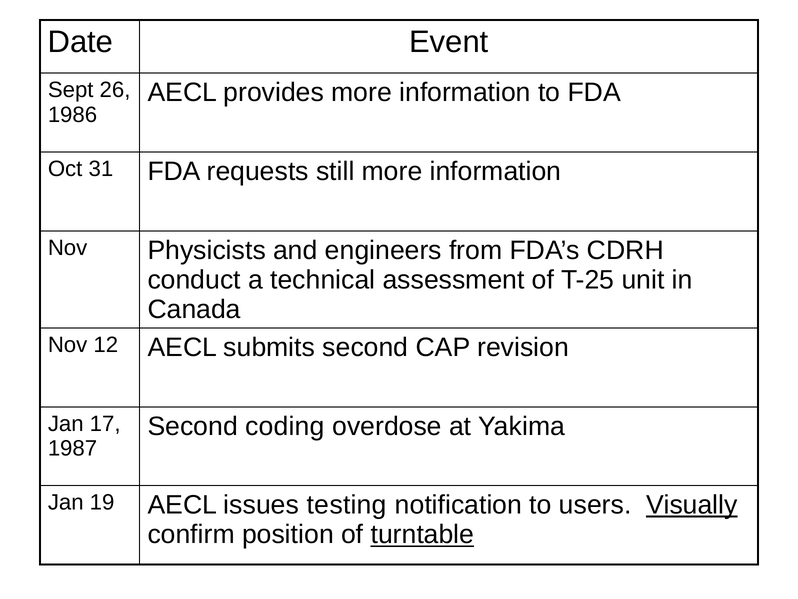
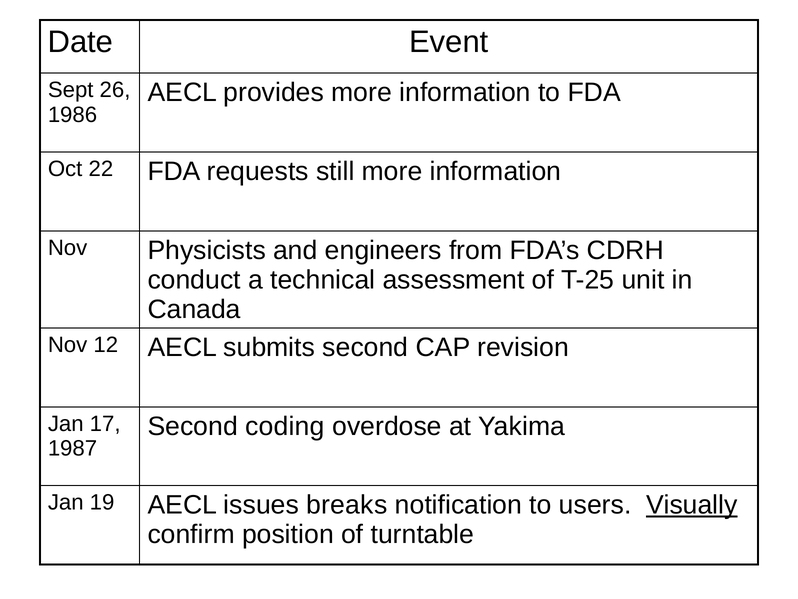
31: 31 -> 22 (101, 169)
testing: testing -> breaks (347, 505)
turntable underline: present -> none (422, 534)
